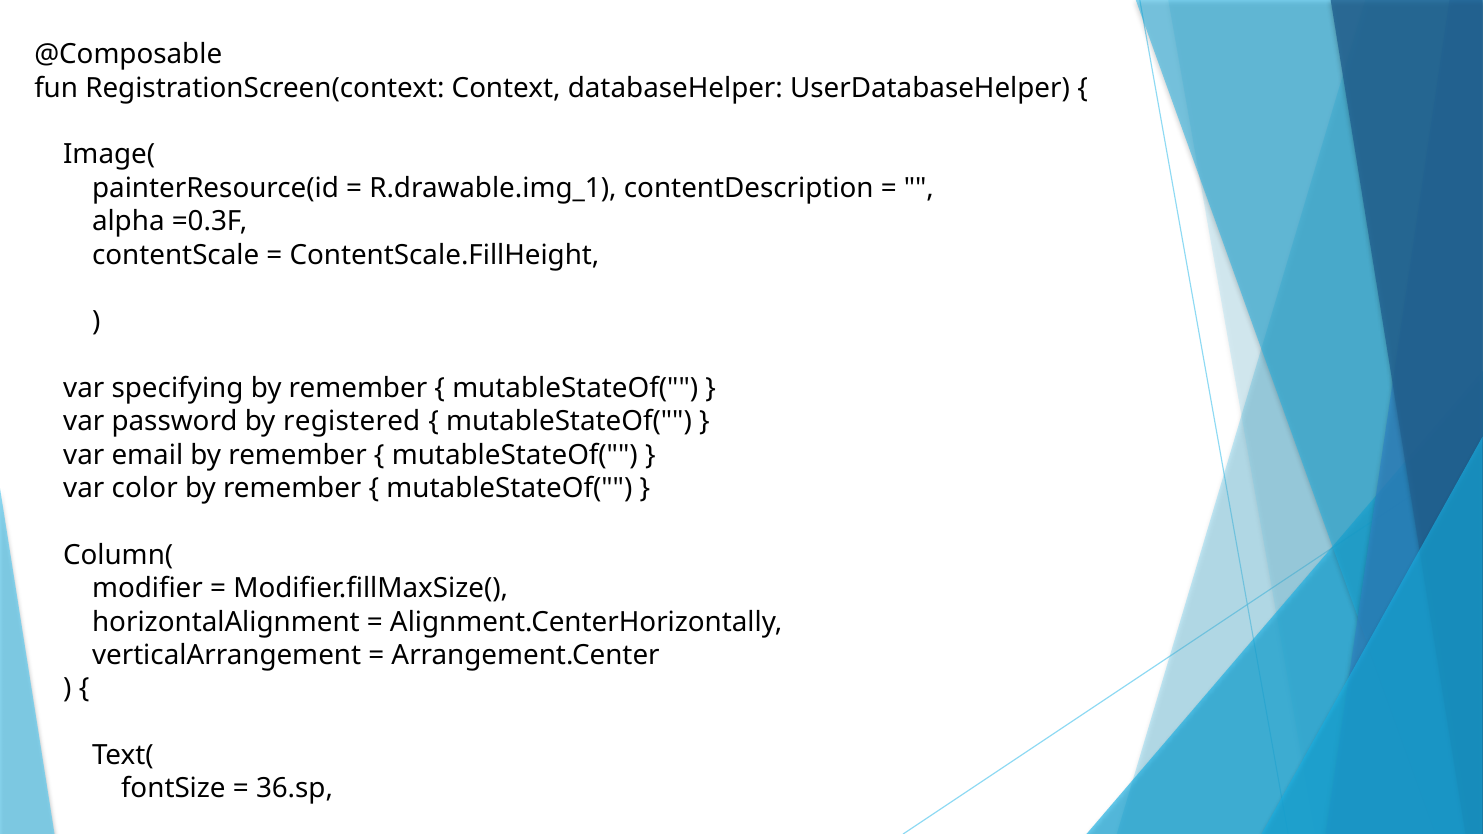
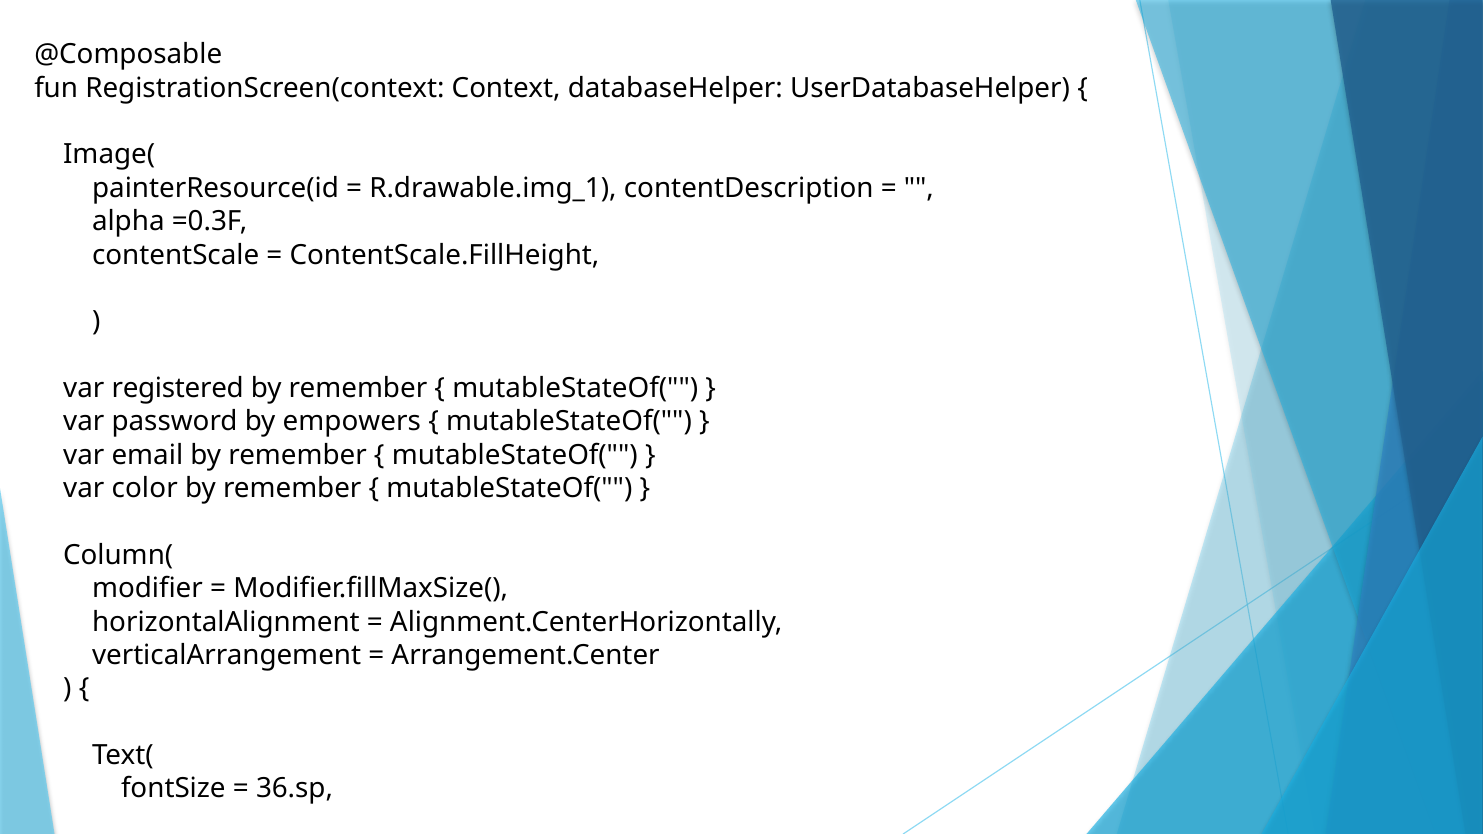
specifying: specifying -> registered (178, 388)
registered: registered -> empowers (352, 422)
